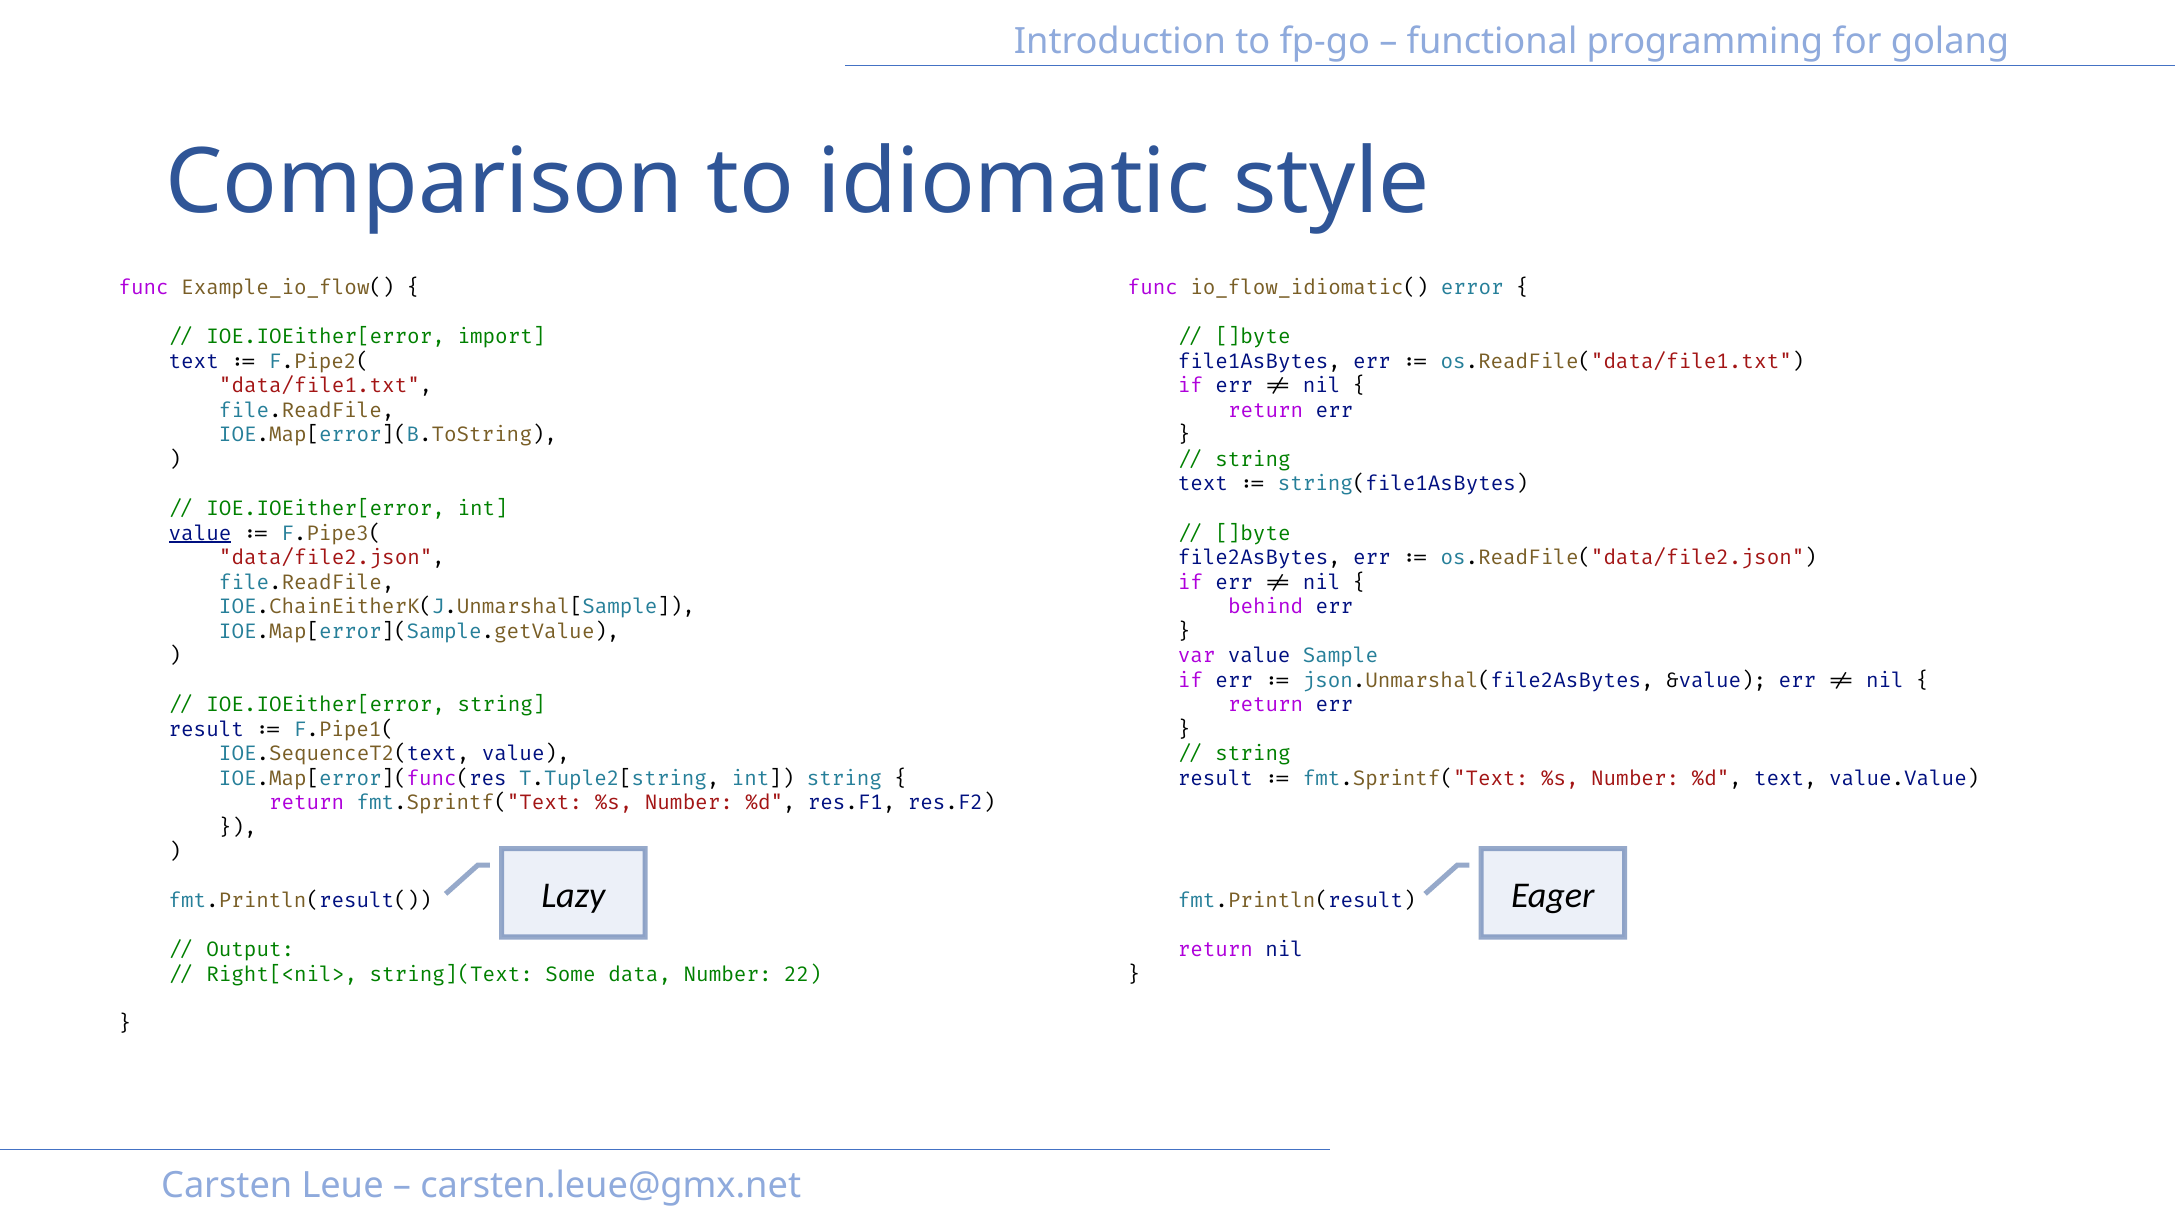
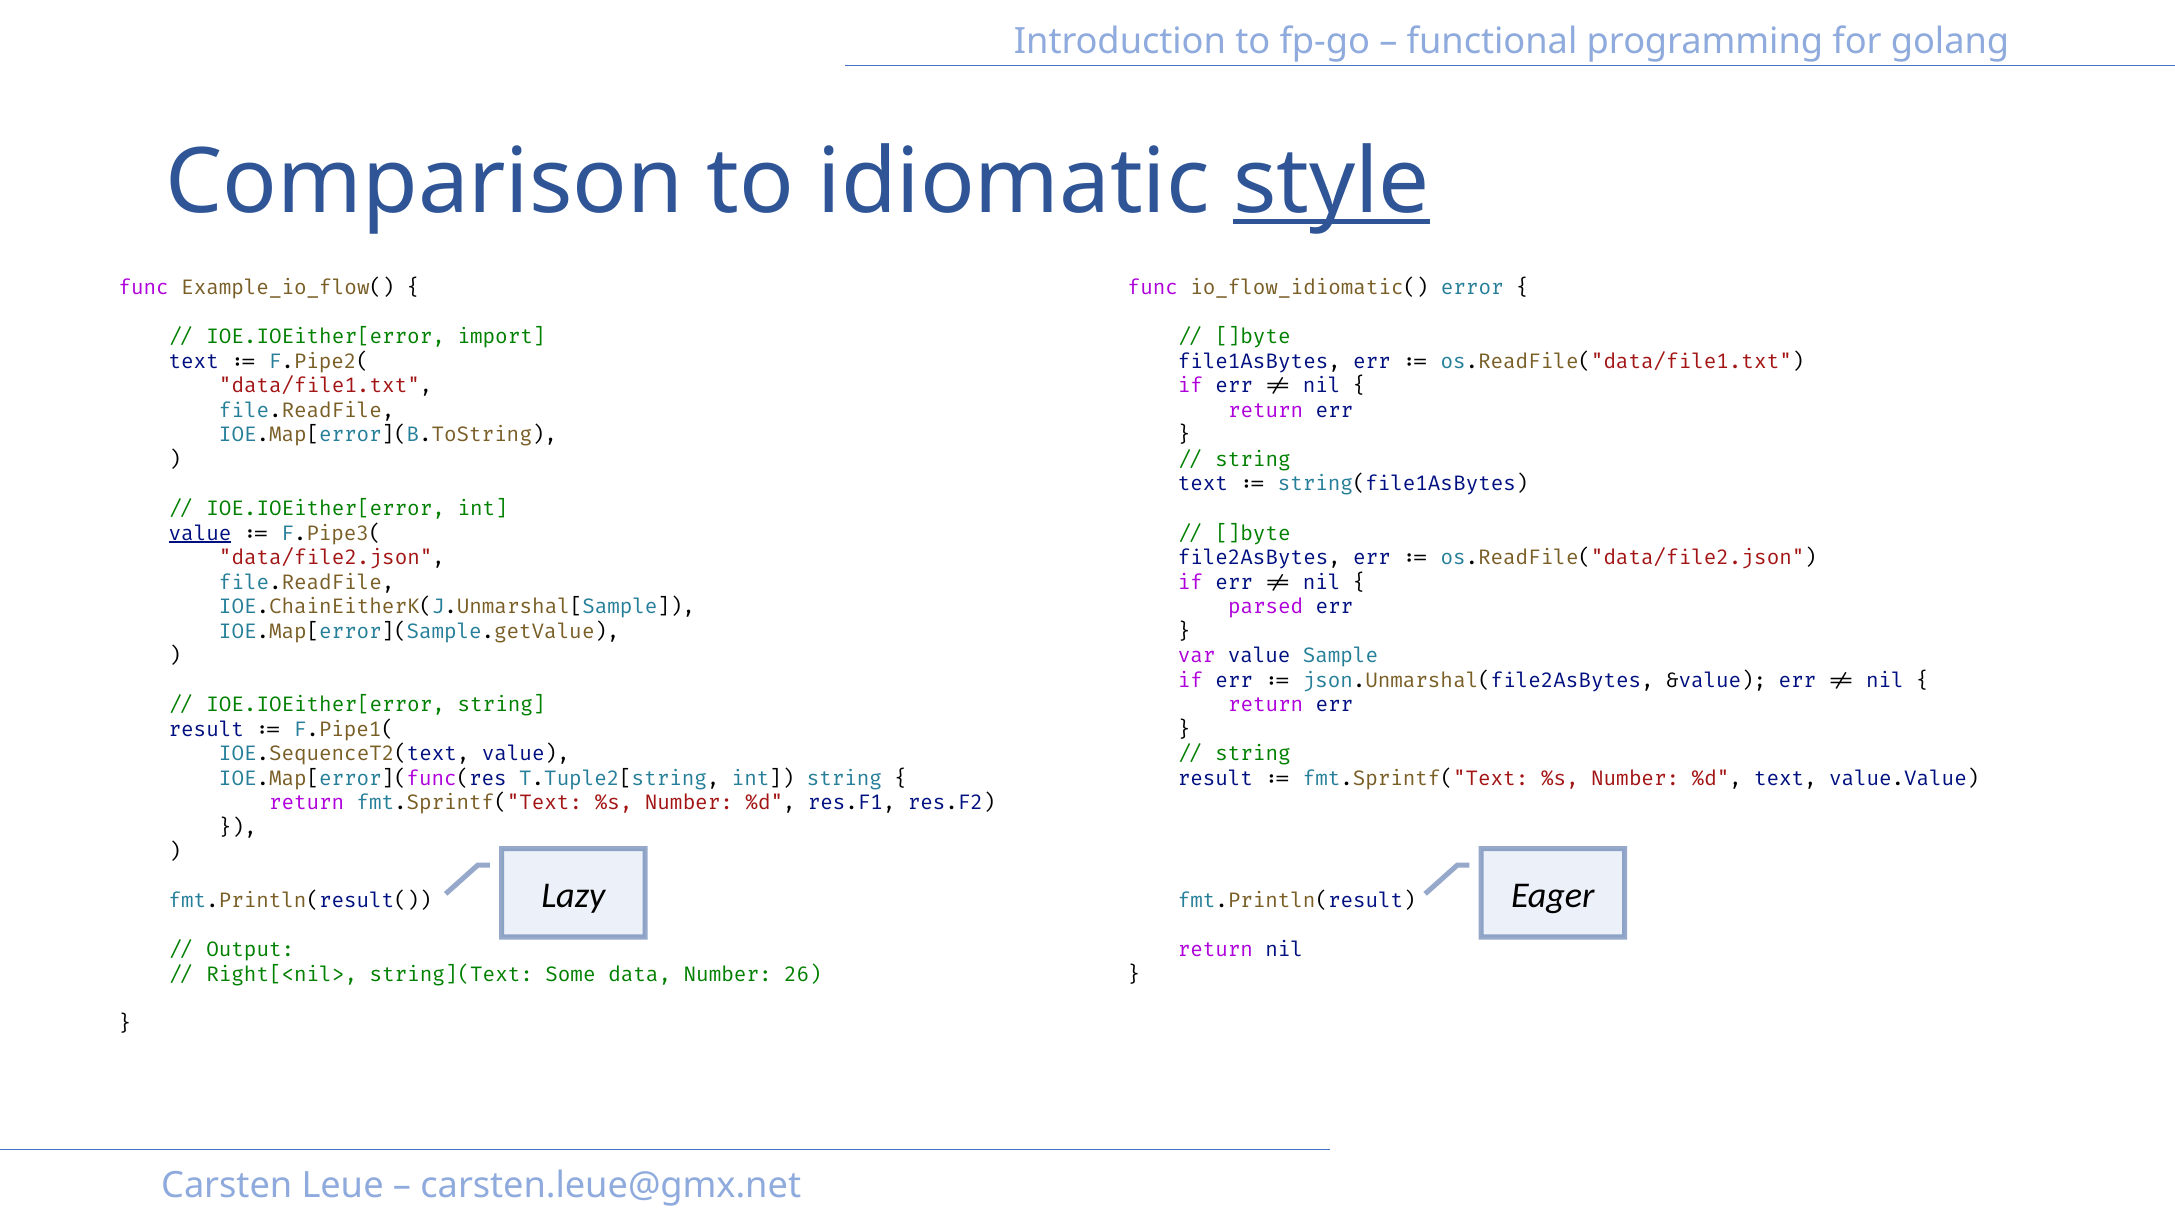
style underline: none -> present (1332, 183)
behind: behind -> parsed (1266, 607)
22: 22 -> 26 (803, 975)
